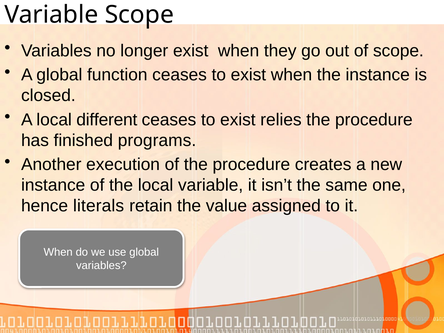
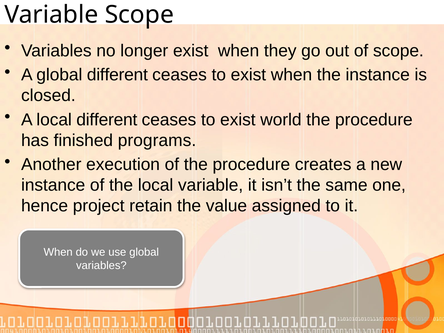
global function: function -> different (117, 75)
relies: relies -> world (281, 120)
literals: literals -> project (99, 206)
